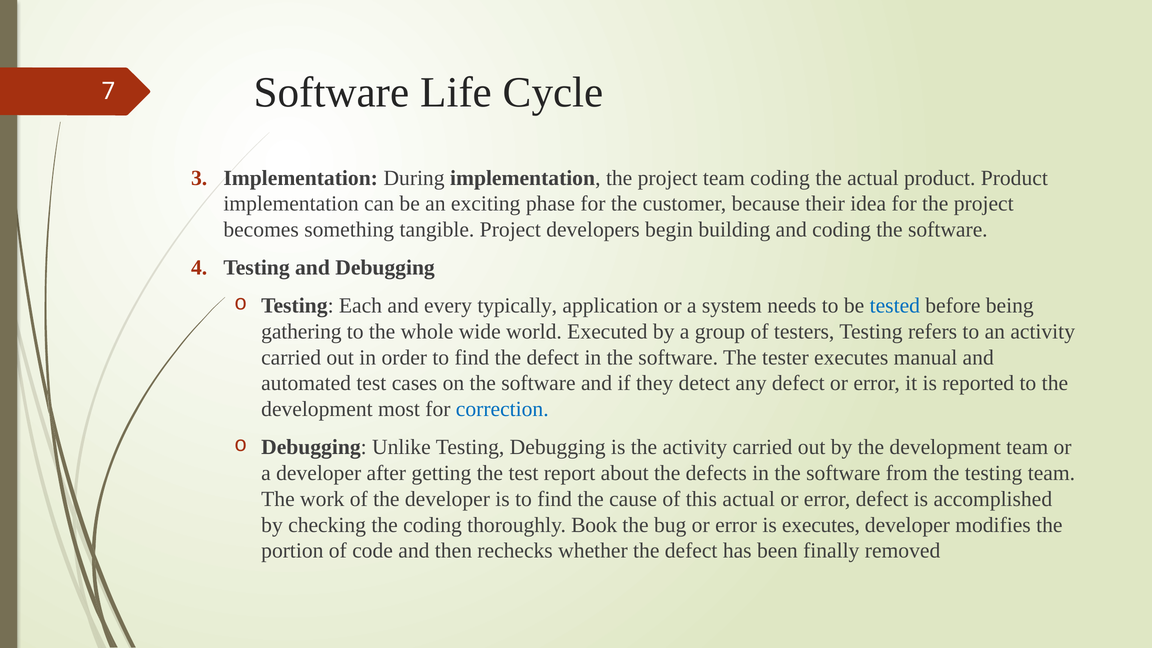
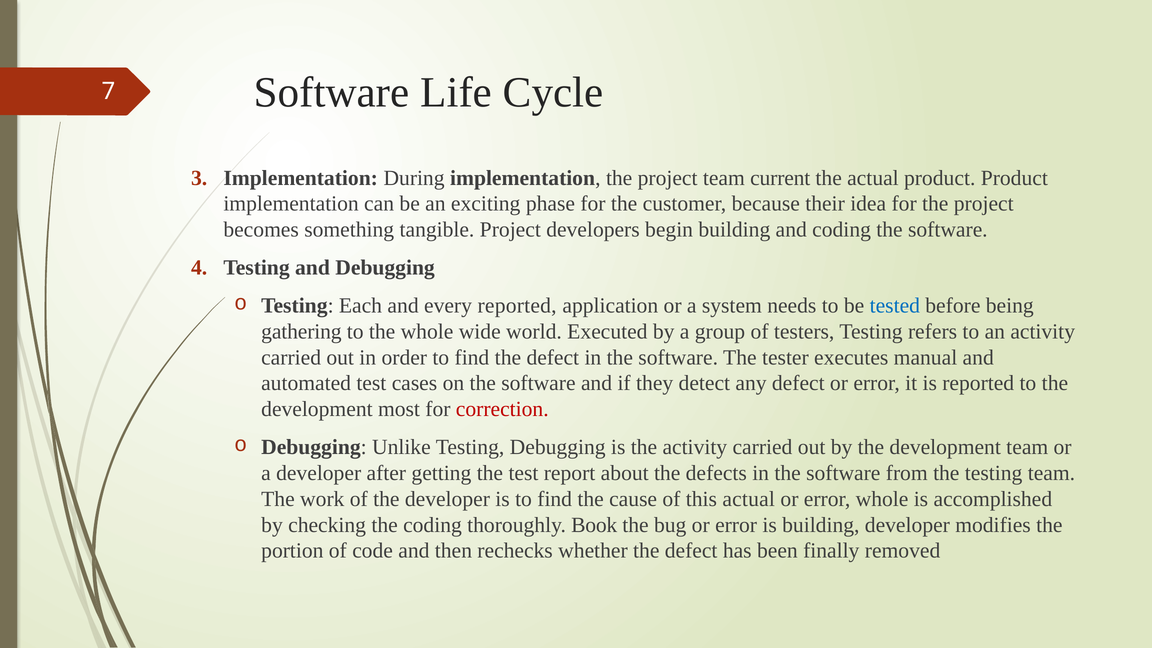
team coding: coding -> current (780, 178)
every typically: typically -> reported (517, 306)
correction colour: blue -> red (502, 409)
error defect: defect -> whole (882, 499)
is executes: executes -> building (821, 525)
